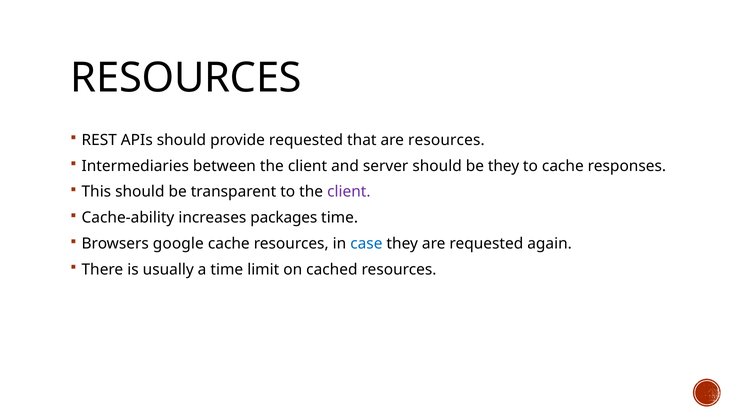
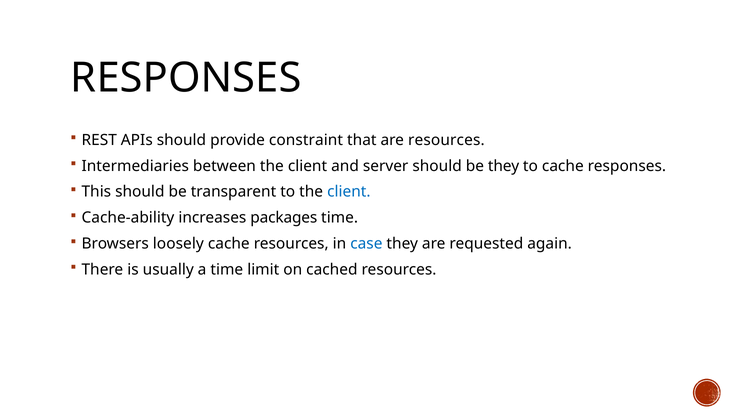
RESOURCES: RESOURCES -> RESPONSES (186, 78)
provide requested: requested -> constraint (306, 140)
client colour: purple -> blue (349, 192)
google: google -> loosely (178, 244)
